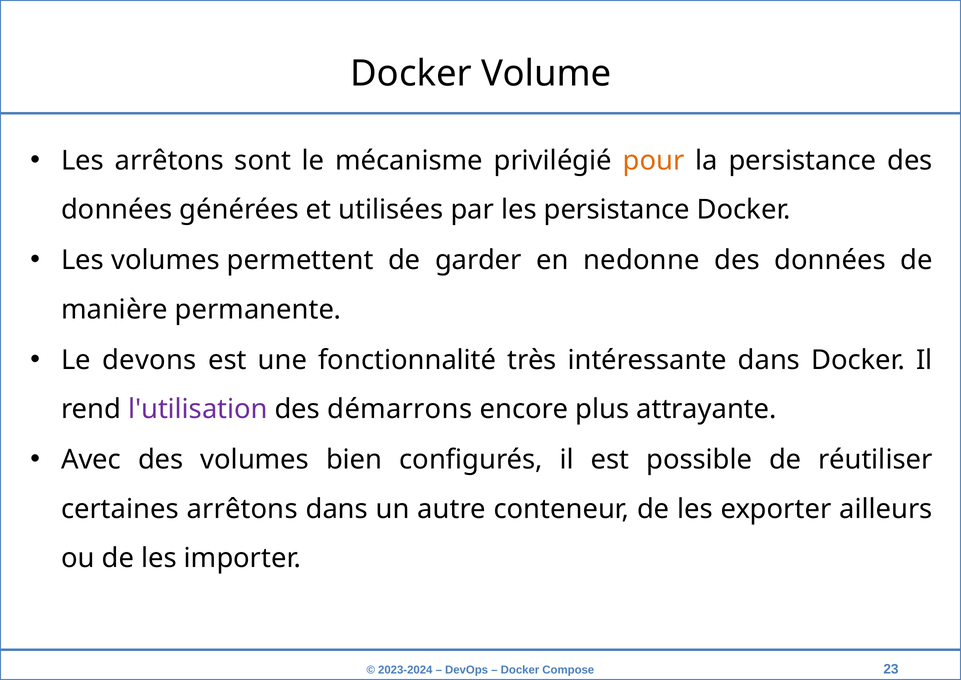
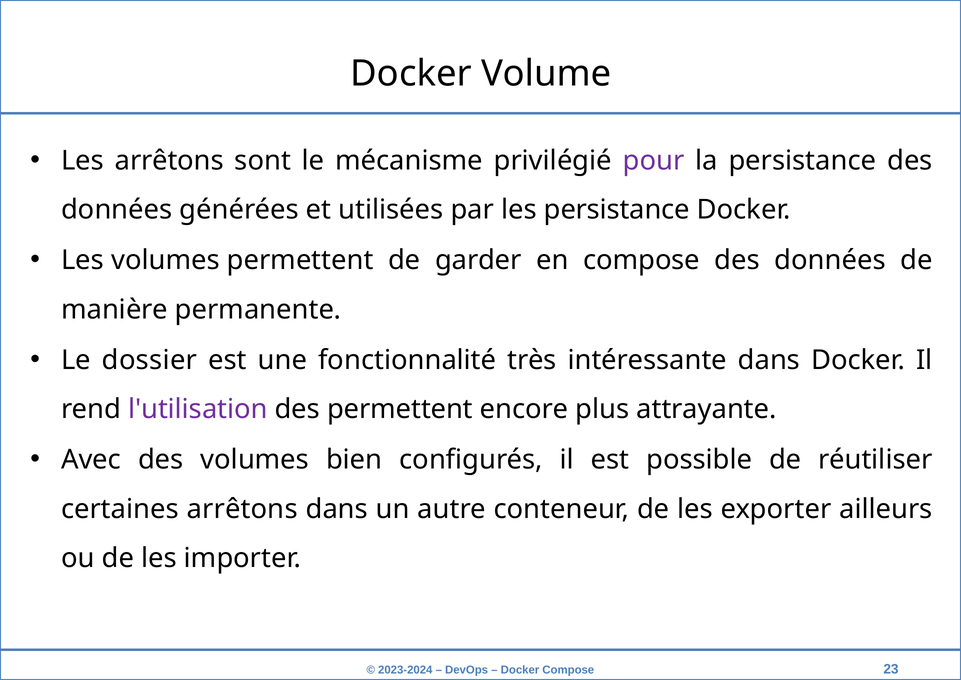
pour colour: orange -> purple (654, 160)
en nedonne: nedonne -> compose (642, 260)
devons: devons -> dossier (149, 360)
des démarrons: démarrons -> permettent (400, 409)
